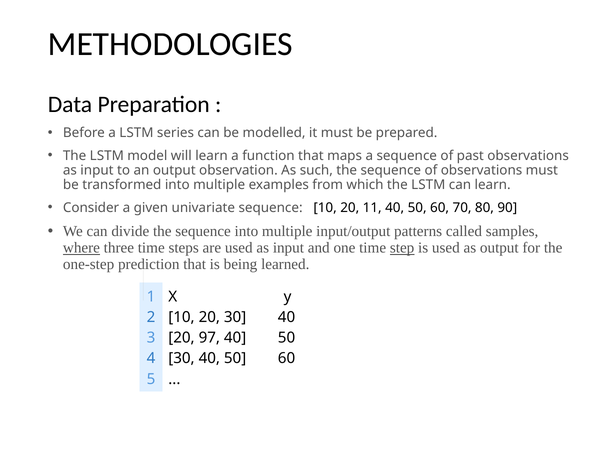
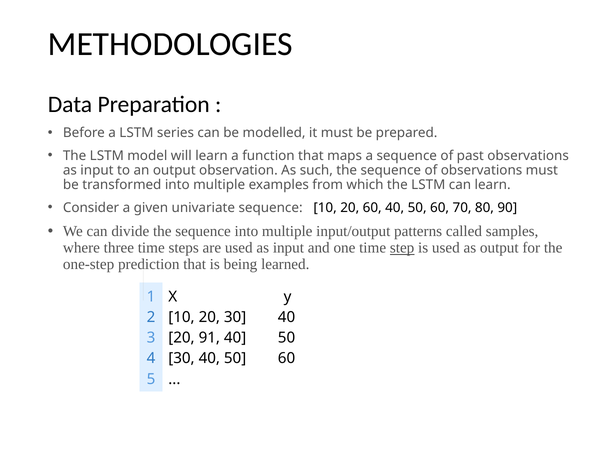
20 11: 11 -> 60 (372, 208)
where underline: present -> none (81, 248)
97: 97 -> 91 (209, 338)
